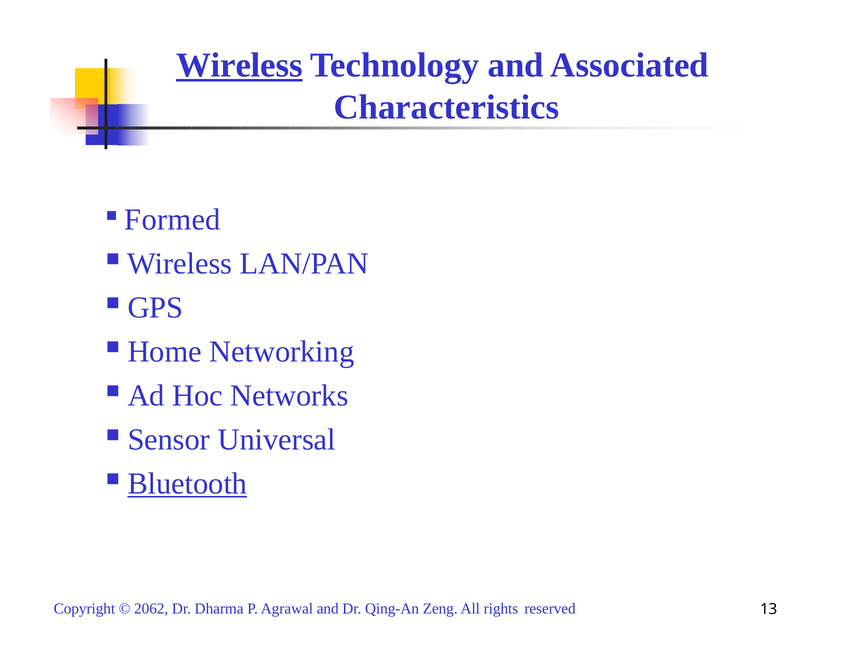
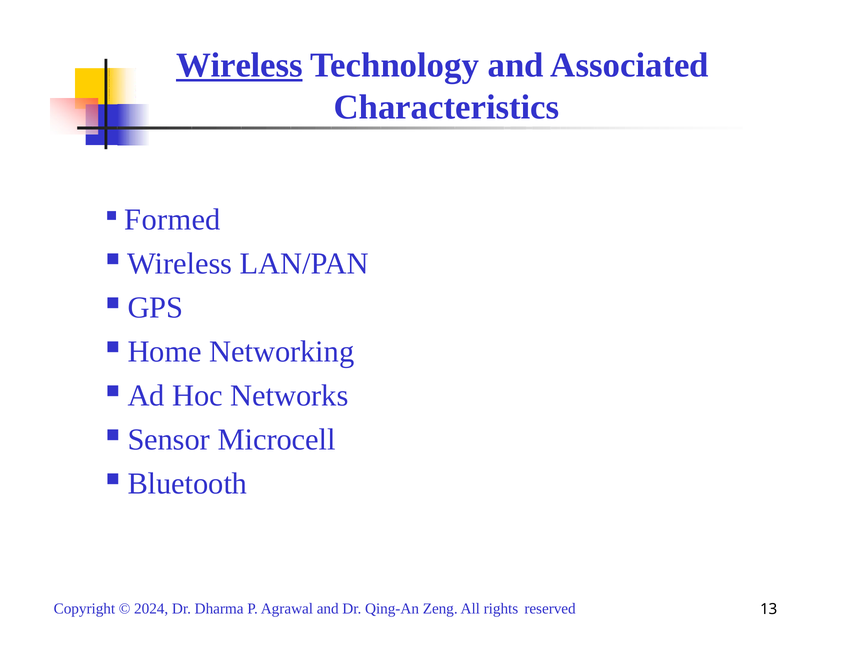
Universal: Universal -> Microcell (277, 440)
Bluetooth underline: present -> none (187, 484)
2062: 2062 -> 2024 (151, 609)
